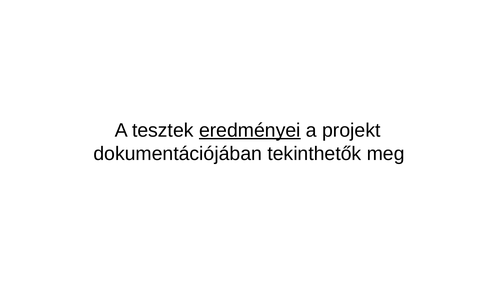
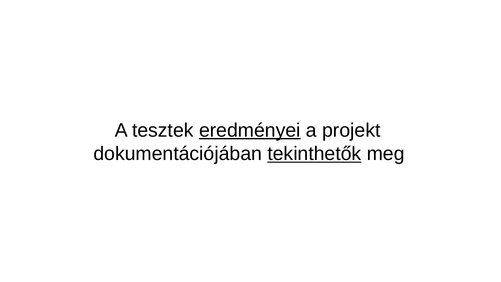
tekinthetők underline: none -> present (314, 154)
